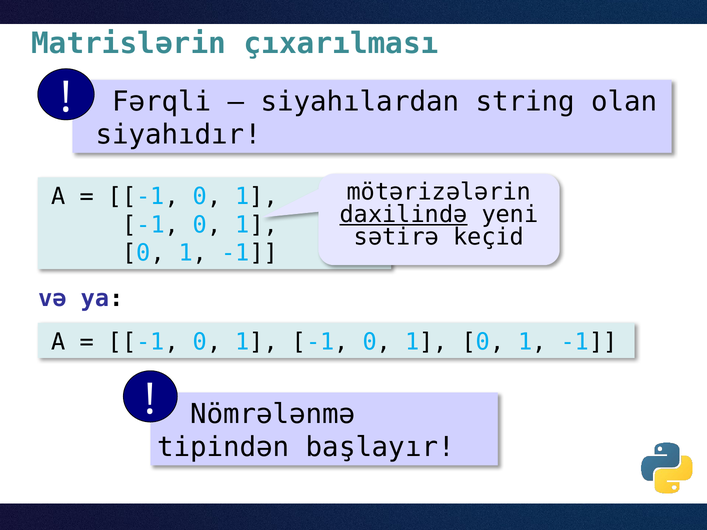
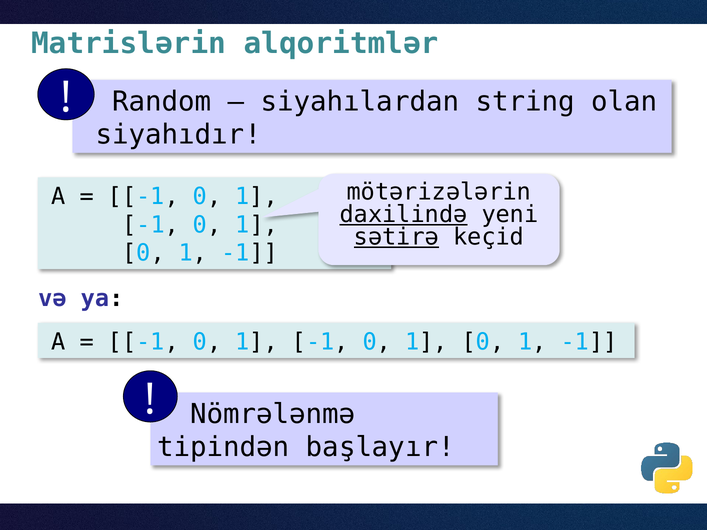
çıxarılması: çıxarılması -> alqoritmlər (341, 44)
Fərqli: Fərqli -> Random (162, 102)
sətirə underline: none -> present (397, 237)
